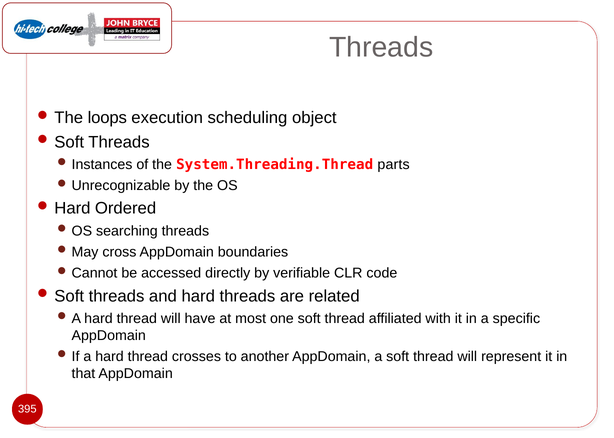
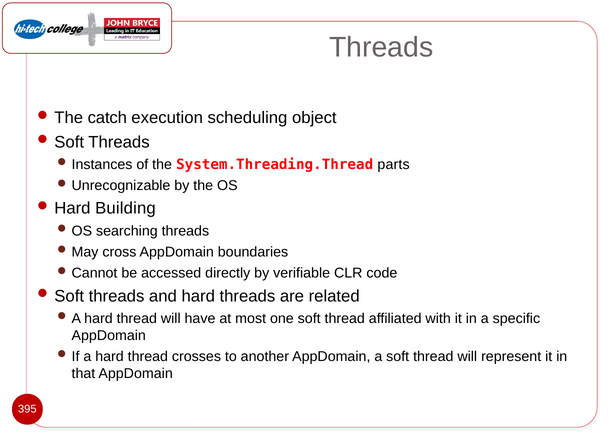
loops: loops -> catch (107, 118)
Ordered: Ordered -> Building (125, 209)
